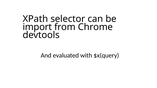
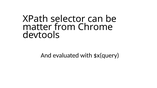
import: import -> matter (37, 27)
